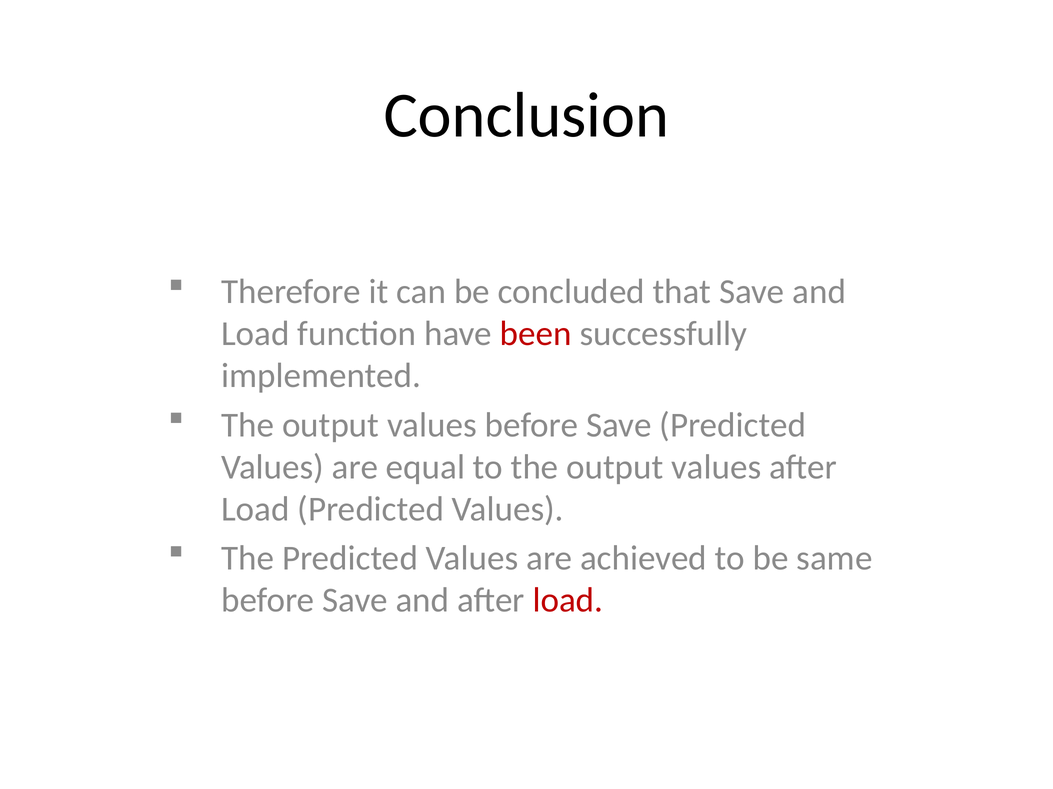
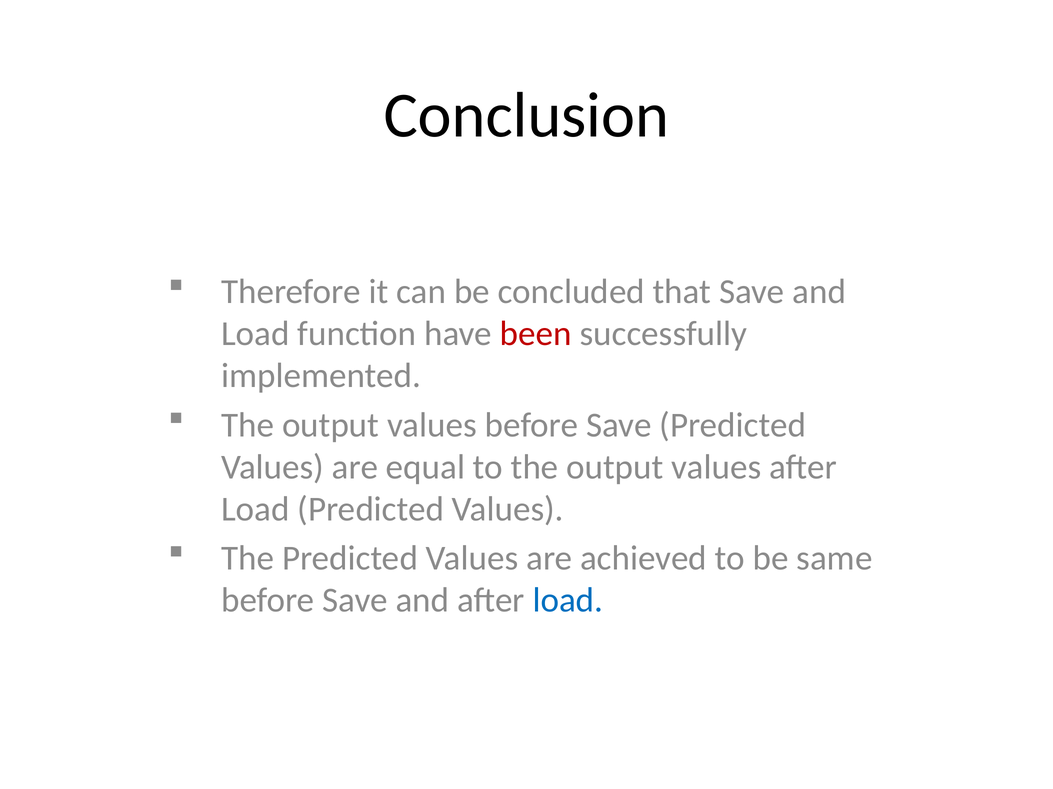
load colour: red -> blue (568, 601)
